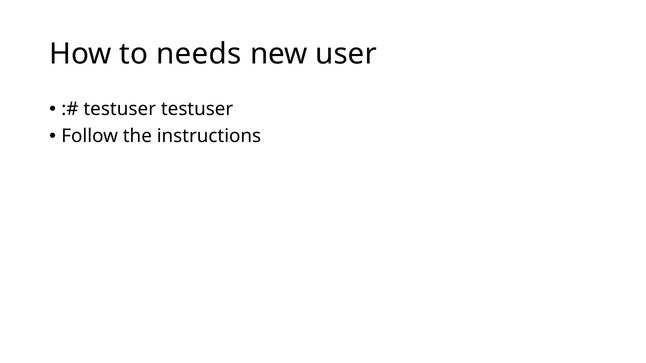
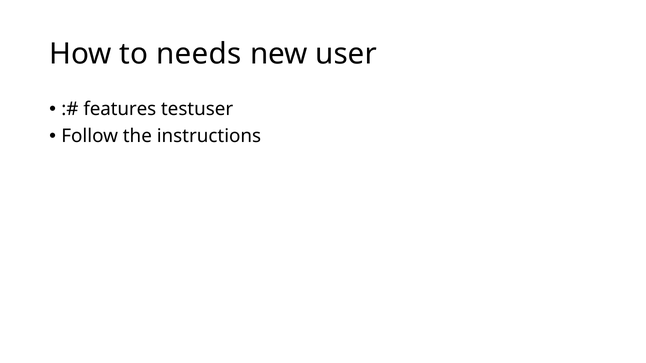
testuser: testuser -> features (120, 109)
